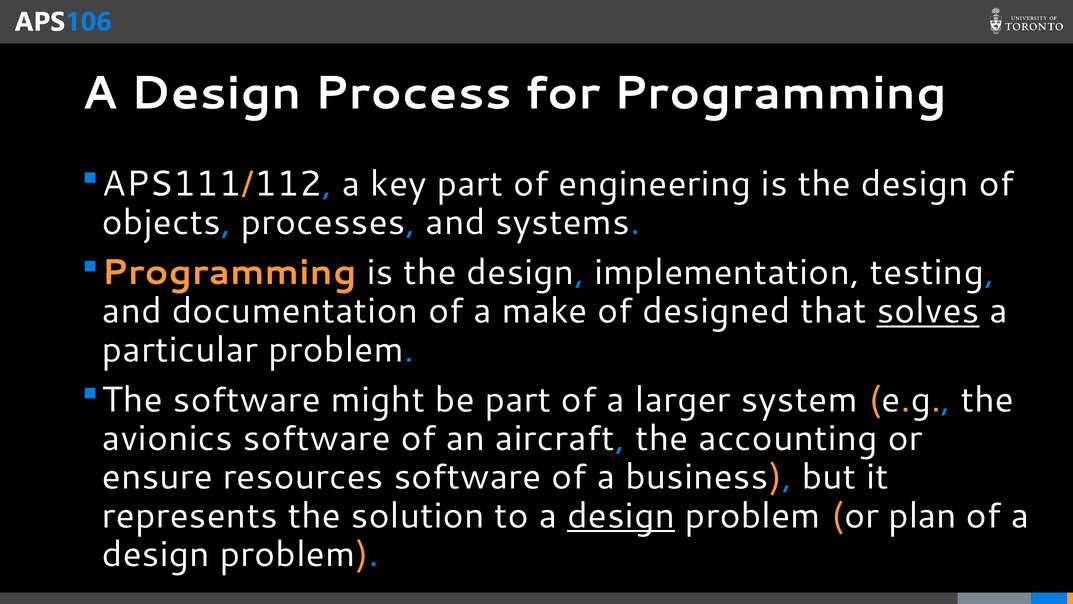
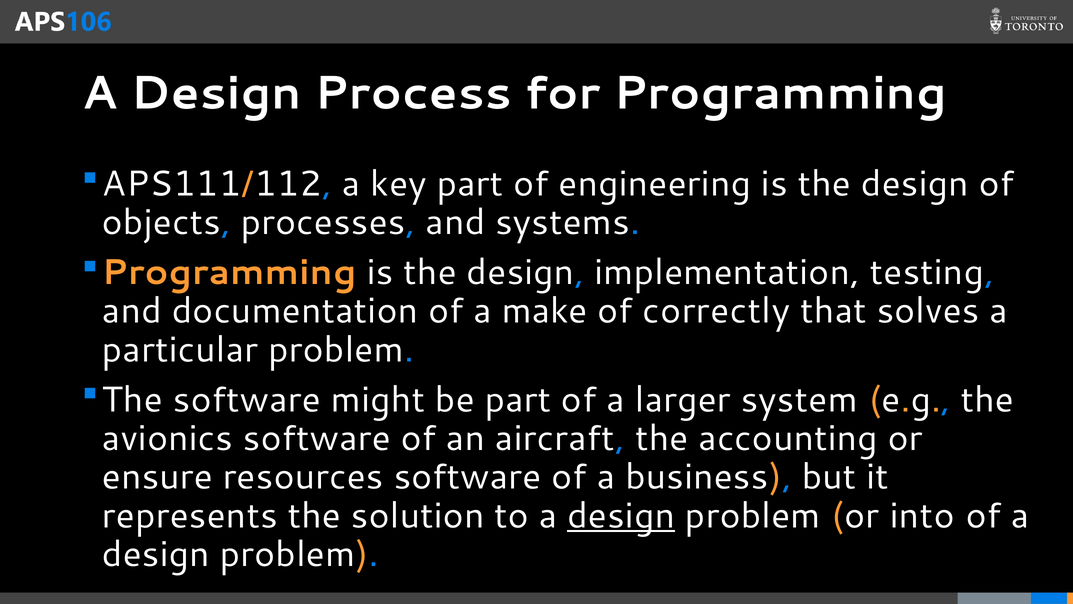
designed: designed -> correctly (716, 311)
solves underline: present -> none (928, 311)
plan: plan -> into (922, 515)
